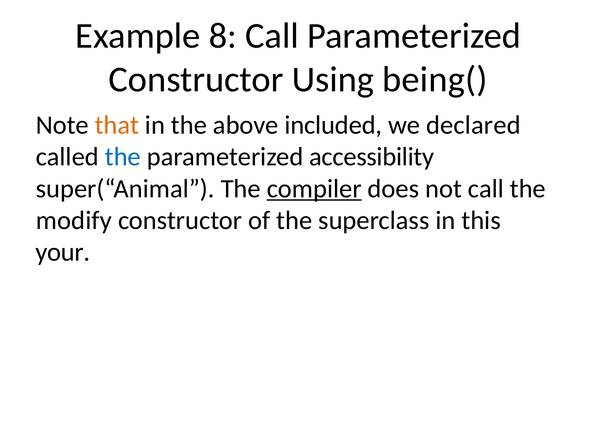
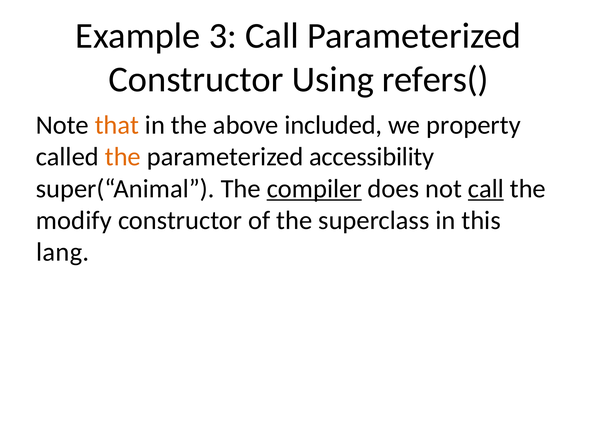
8: 8 -> 3 (223, 36)
being(: being( -> refers( (435, 80)
declared: declared -> property (473, 125)
the colour: blue -> orange (123, 157)
call underline: none -> present (486, 189)
your: your -> lang (63, 253)
